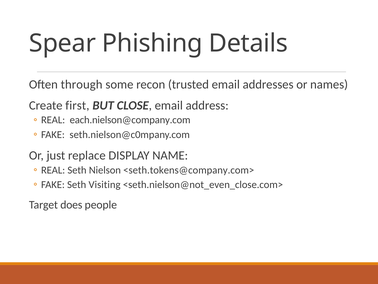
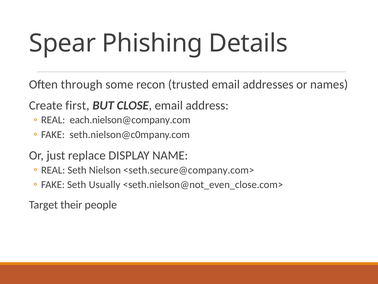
<seth.tokens@company.com>: <seth.tokens@company.com> -> <seth.secure@company.com> (189, 170)
Visiting: Visiting -> Usually (105, 184)
does: does -> their (71, 205)
